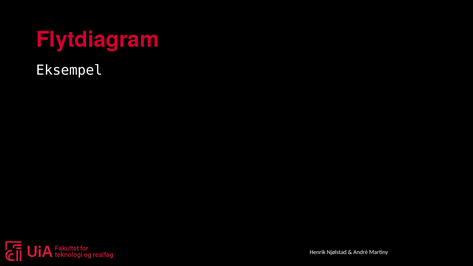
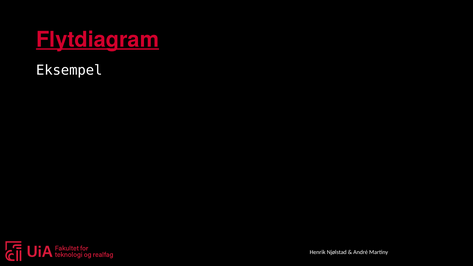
Flytdiagram underline: none -> present (98, 40)
